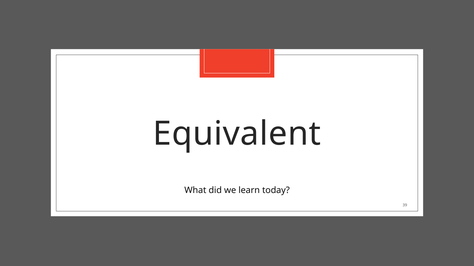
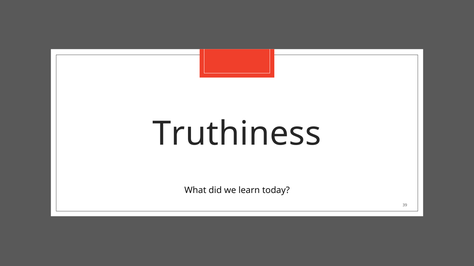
Equivalent: Equivalent -> Truthiness (237, 134)
